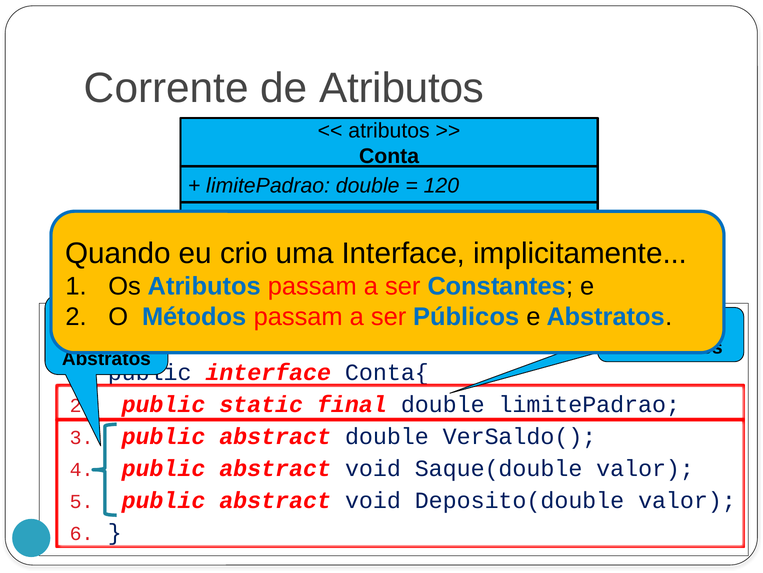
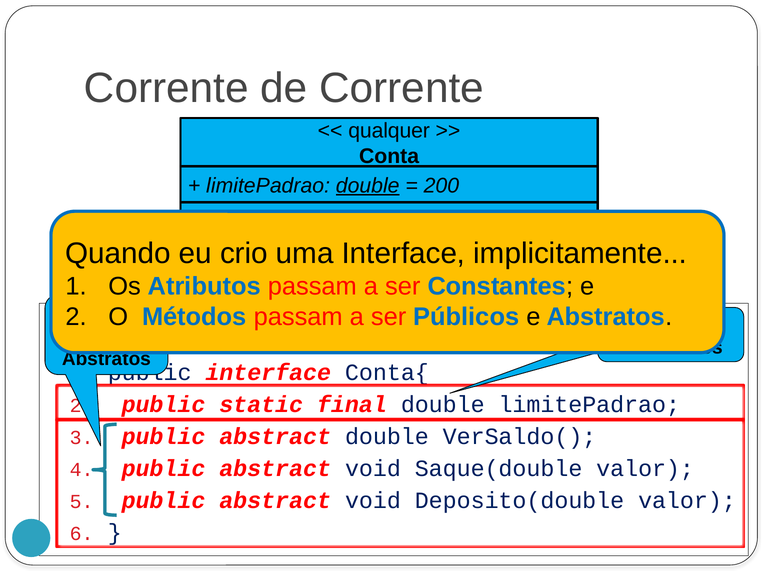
de Atributos: Atributos -> Corrente (402, 88)
atributos: atributos -> qualquer (389, 131)
double underline: none -> present (368, 185)
120: 120 -> 200 (441, 185)
